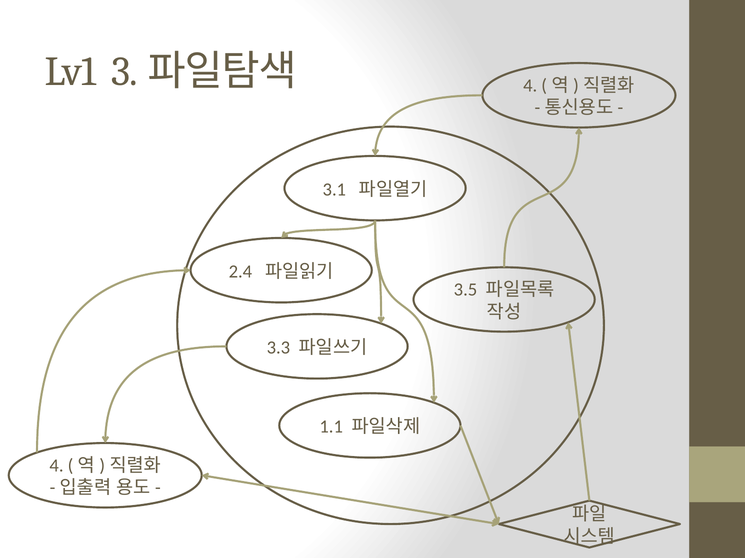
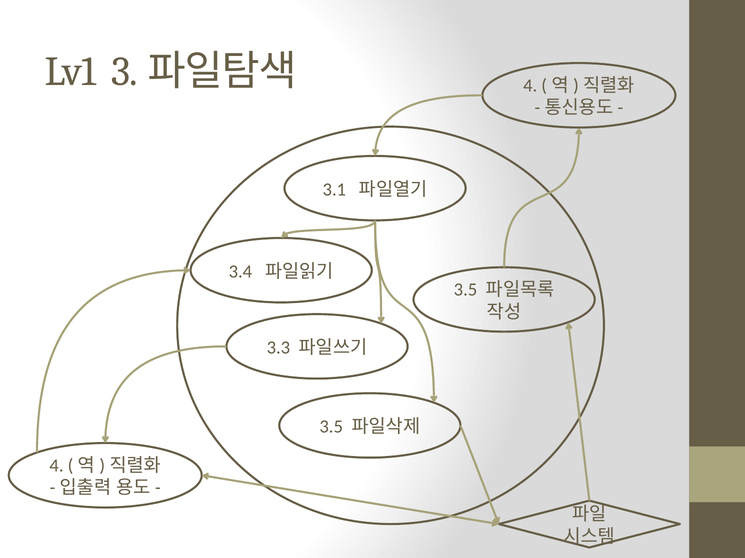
2.4: 2.4 -> 3.4 (240, 272)
1.1: 1.1 -> 3.5 (331, 427)
